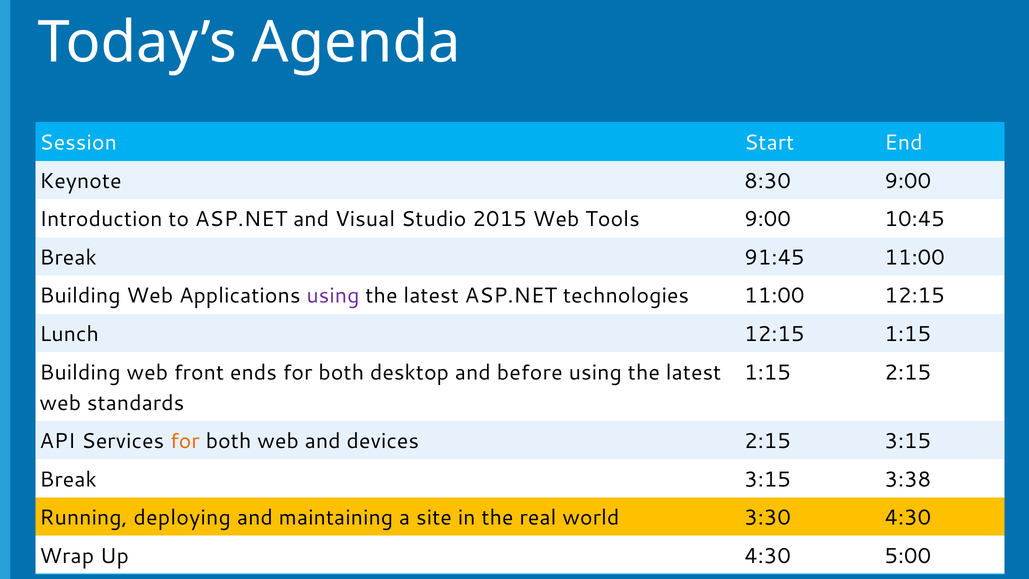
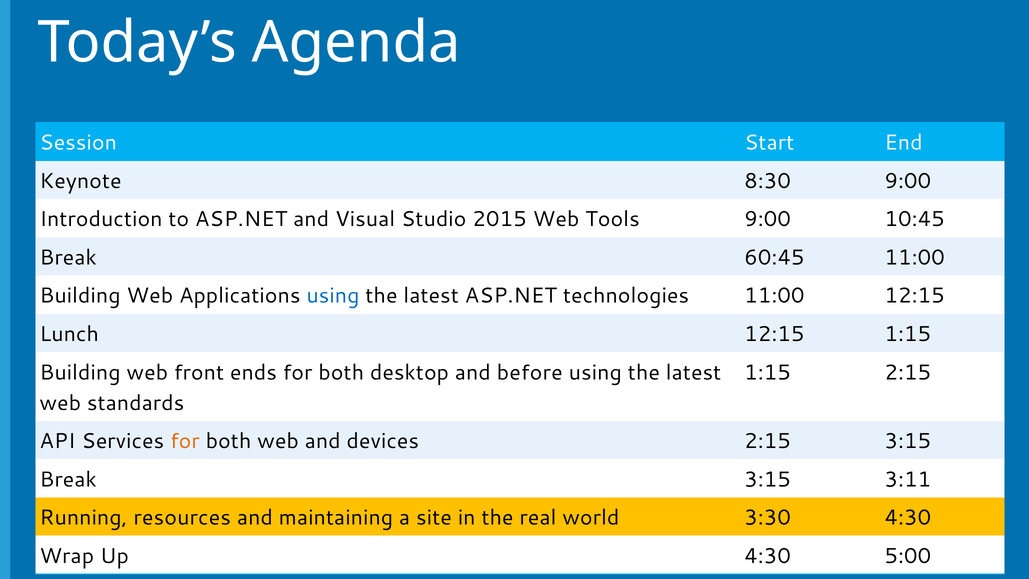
91:45: 91:45 -> 60:45 (774, 258)
using colour: purple -> blue (333, 296)
3:38: 3:38 -> 3:11 (908, 479)
deploying: deploying -> resources (182, 518)
